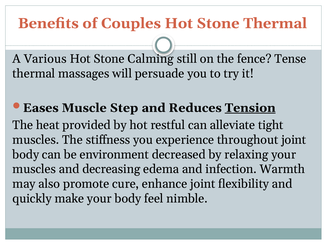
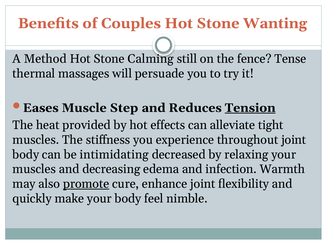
Stone Thermal: Thermal -> Wanting (275, 23)
Various: Various -> Method (45, 59)
restful: restful -> effects (168, 125)
environment: environment -> intimidating (114, 155)
promote underline: none -> present (86, 184)
